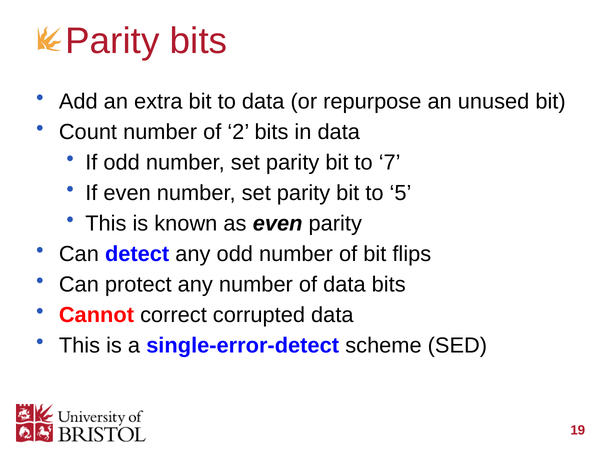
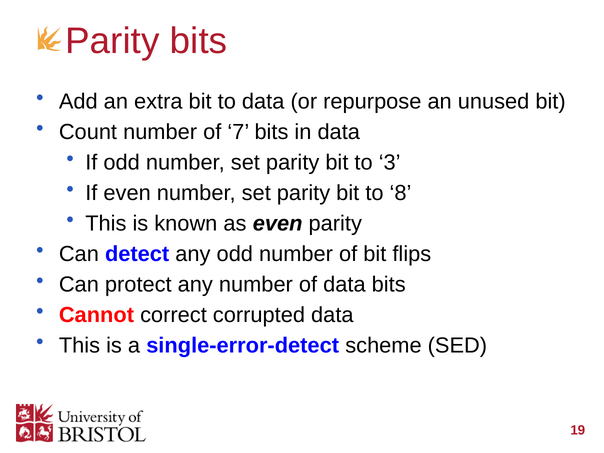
2: 2 -> 7 (238, 132)
7: 7 -> 3 (390, 163)
5: 5 -> 8 (401, 193)
